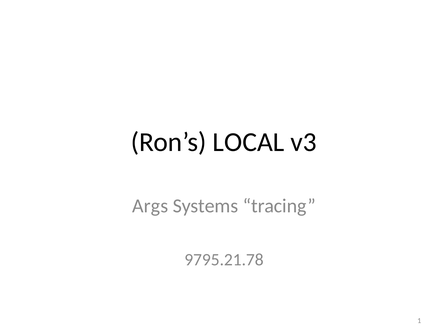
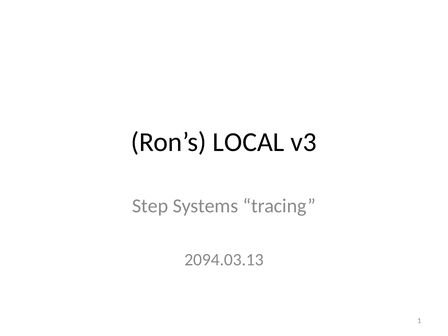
Args: Args -> Step (150, 206)
9795.21.78: 9795.21.78 -> 2094.03.13 (224, 260)
